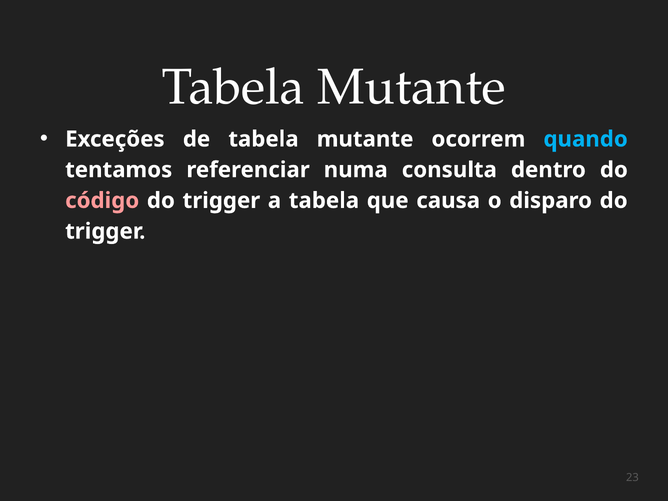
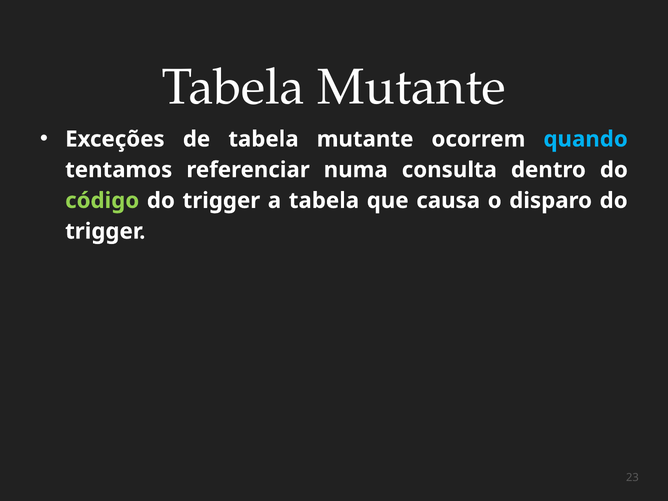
código colour: pink -> light green (102, 201)
